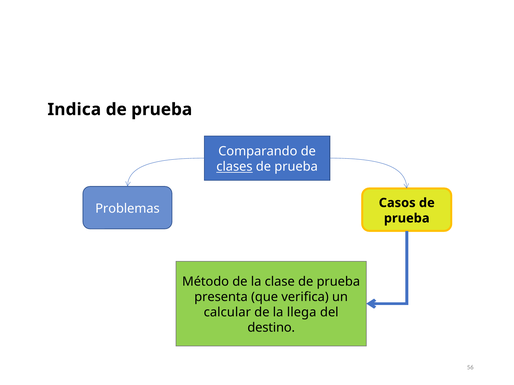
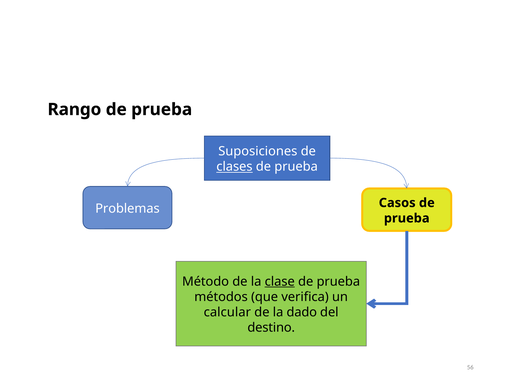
Indica: Indica -> Rango (74, 110)
Comparando: Comparando -> Suposiciones (258, 152)
clase underline: none -> present (280, 282)
presenta: presenta -> métodos (221, 297)
llega: llega -> dado (302, 313)
